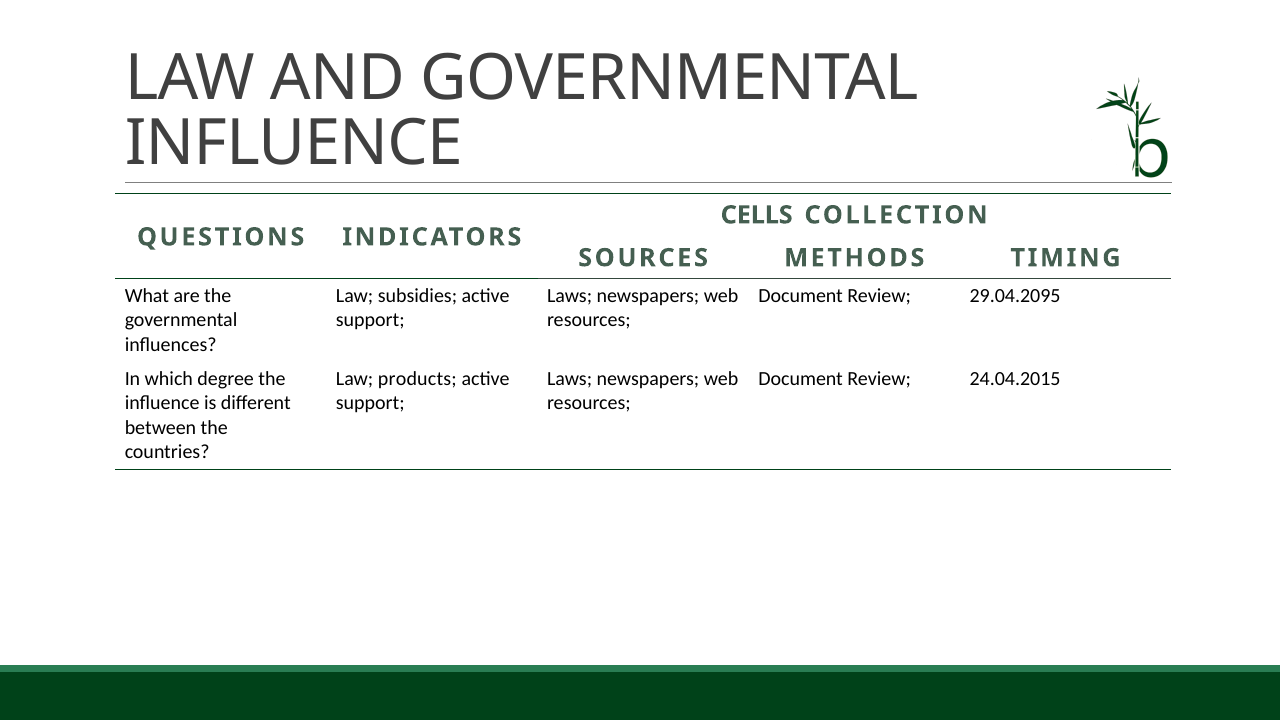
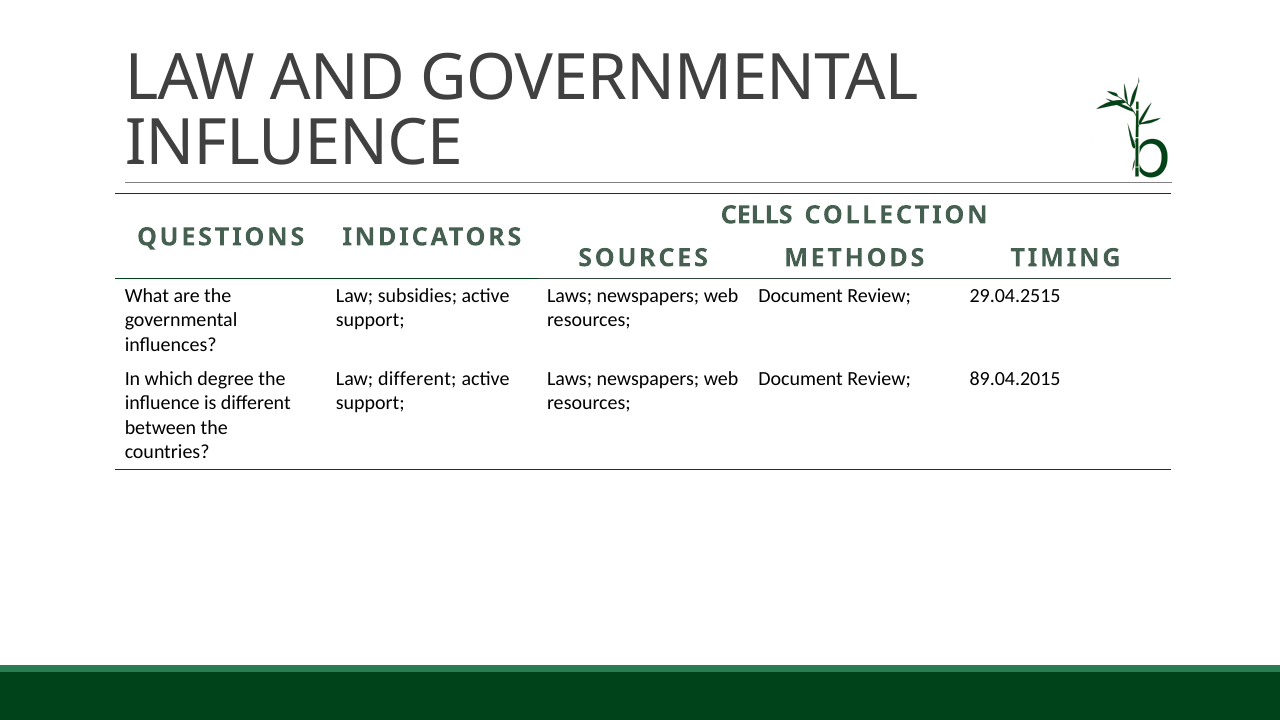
29.04.2095: 29.04.2095 -> 29.04.2515 (1015, 296)
Law products: products -> different (417, 379)
24.04.2015: 24.04.2015 -> 89.04.2015 (1015, 379)
